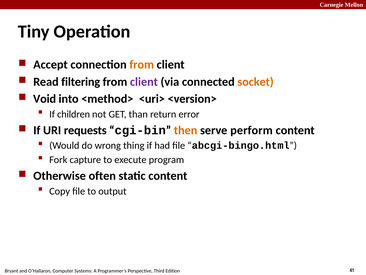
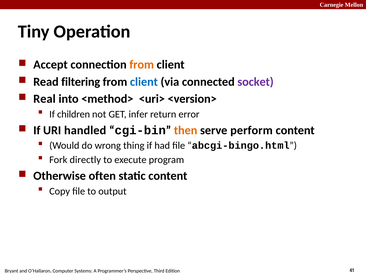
client colour: purple -> blue (144, 82)
socket colour: orange -> purple (256, 82)
Void: Void -> Real (44, 99)
than: than -> infer (138, 114)
requests: requests -> handled (85, 130)
capture: capture -> directly (85, 160)
